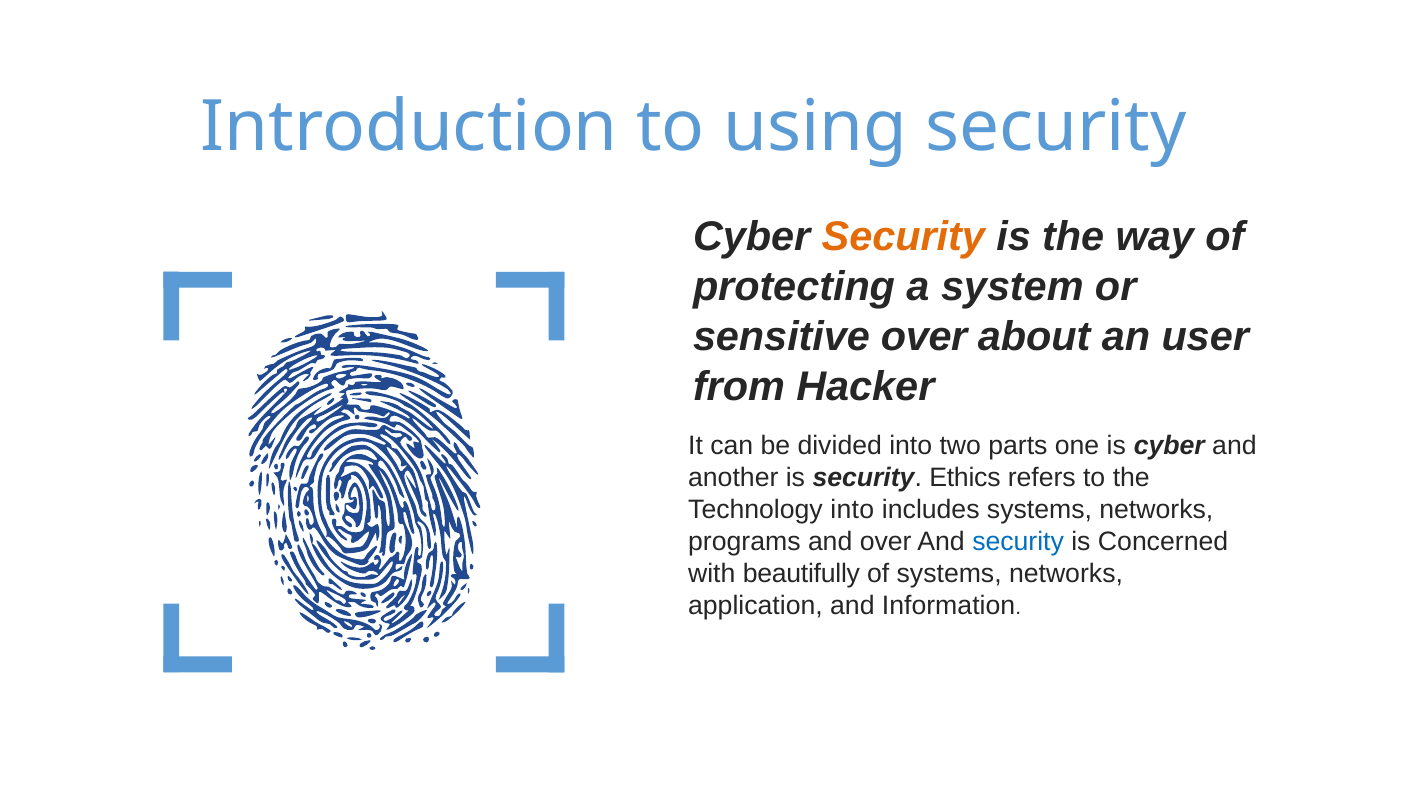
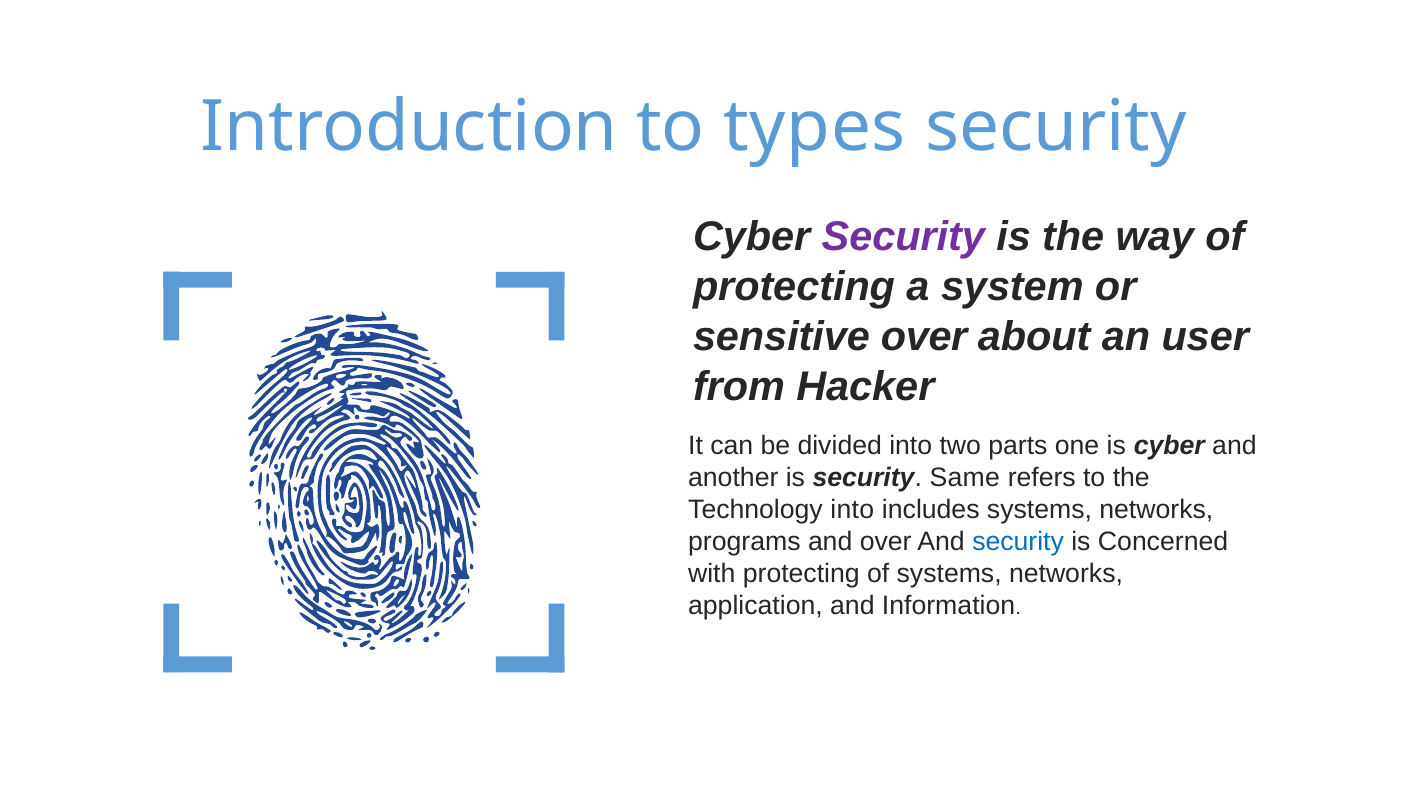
using: using -> types (815, 127)
Security colour: orange -> purple (903, 237)
Ethics: Ethics -> Same (965, 478)
with beautifully: beautifully -> protecting (801, 574)
